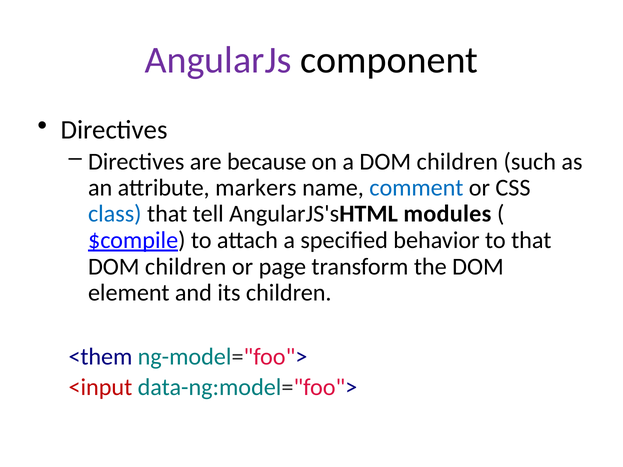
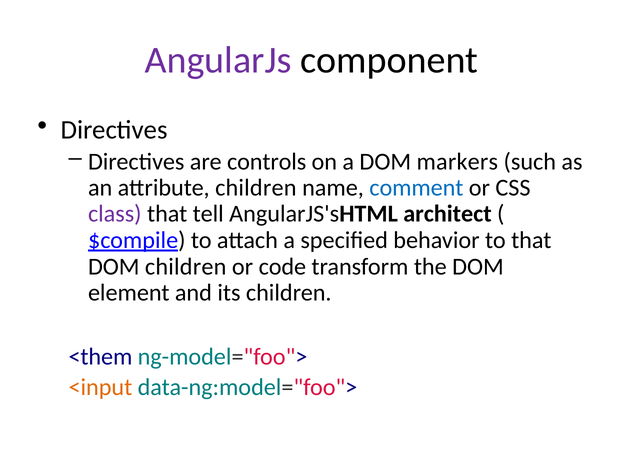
because: because -> controls (267, 162)
a DOM children: children -> markers (457, 162)
attribute markers: markers -> children (256, 188)
class colour: blue -> purple (115, 214)
modules: modules -> architect (447, 214)
page: page -> code (282, 267)
<input colour: red -> orange (100, 388)
